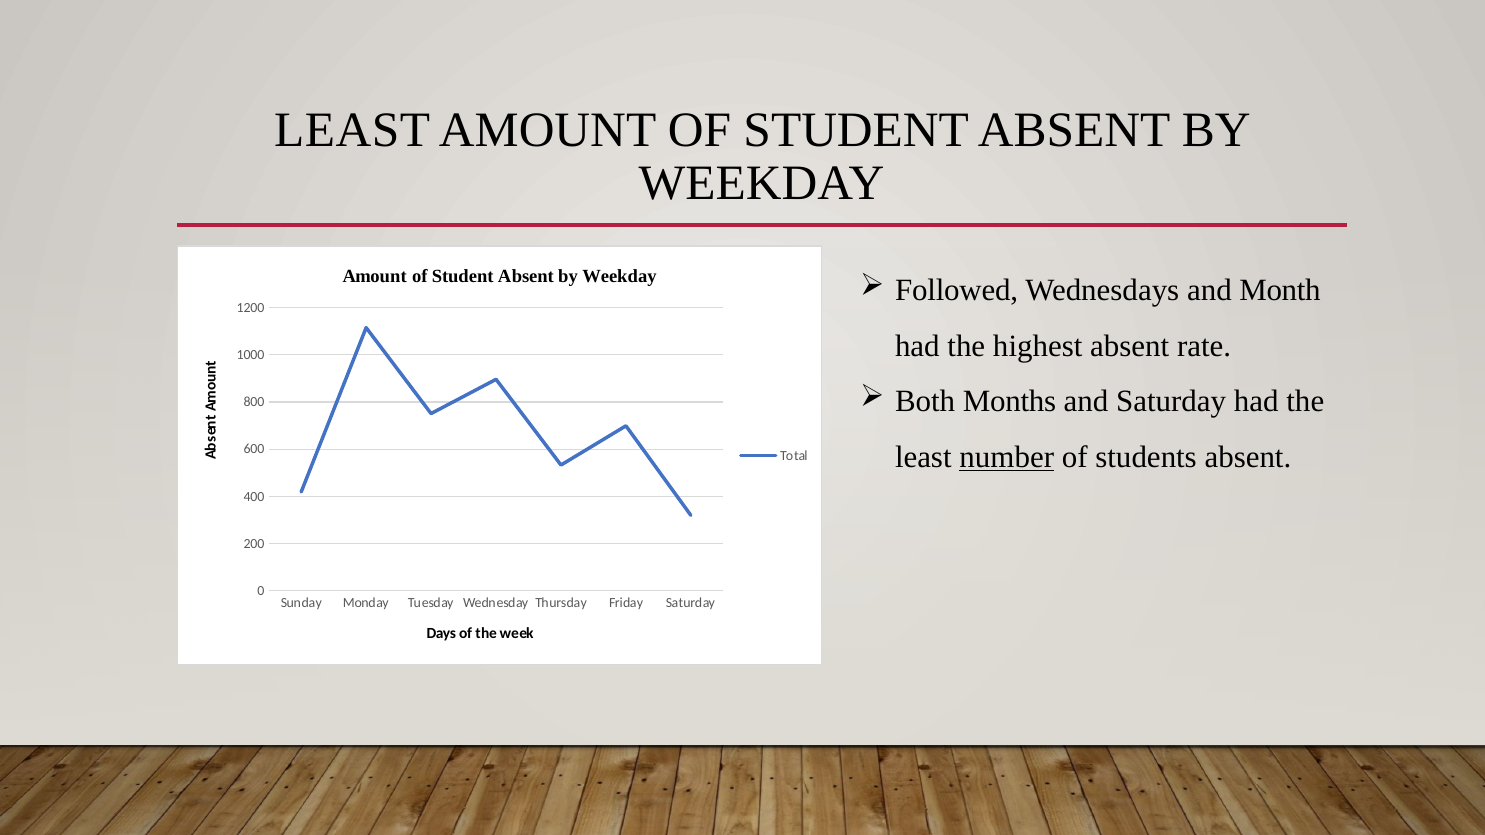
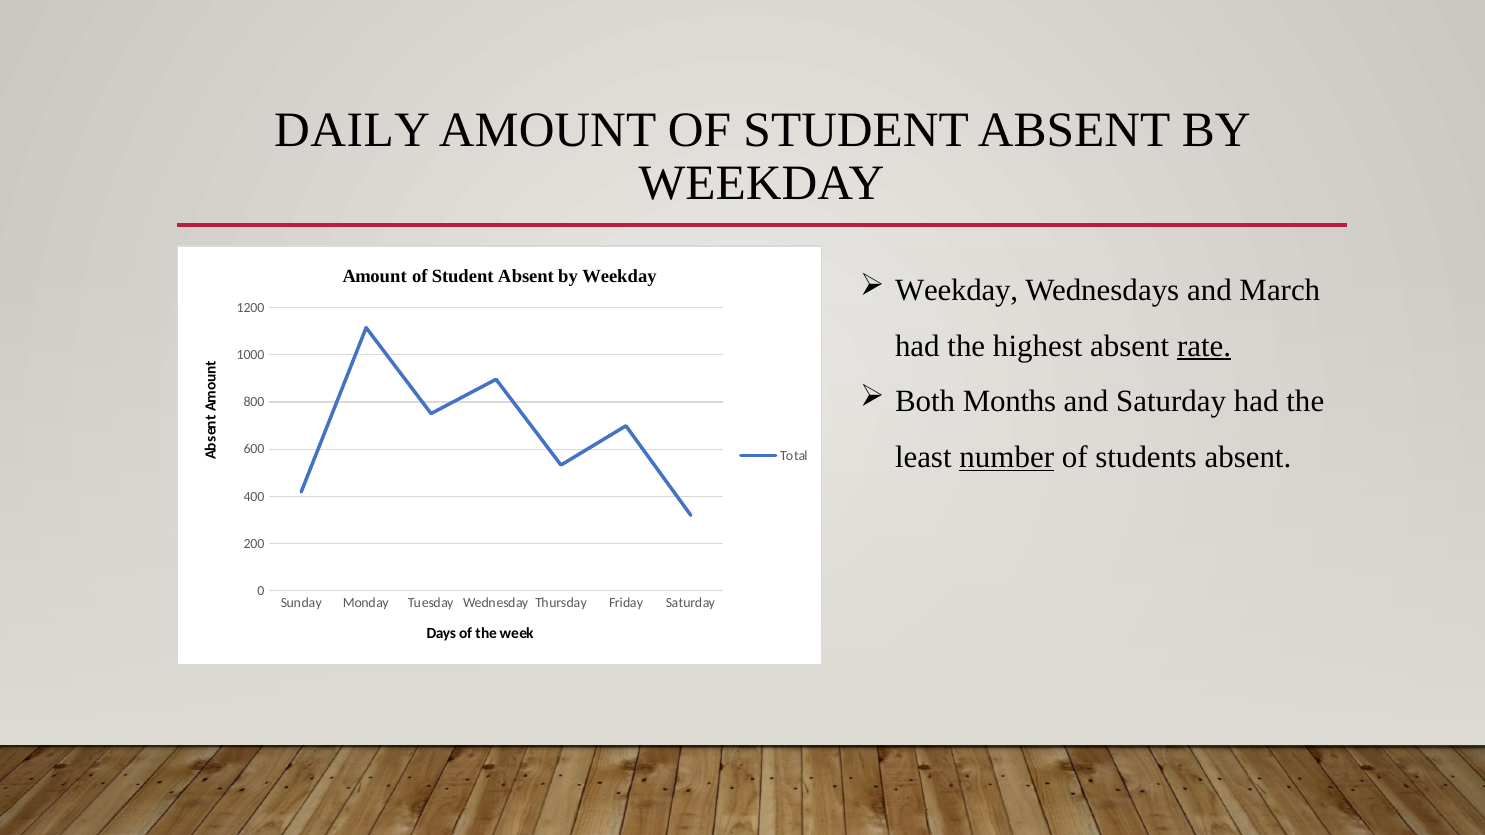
LEAST: LEAST -> DAILY (352, 130)
Followed: Followed -> Weekday (957, 290)
Month: Month -> March (1280, 290)
rate underline: none -> present (1204, 346)
